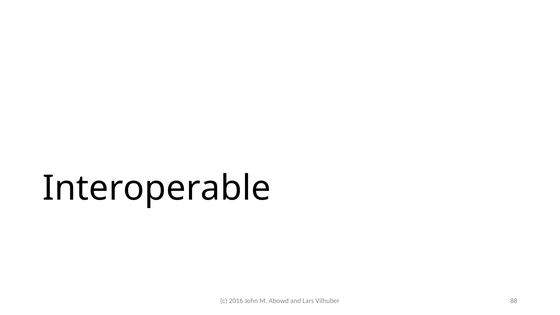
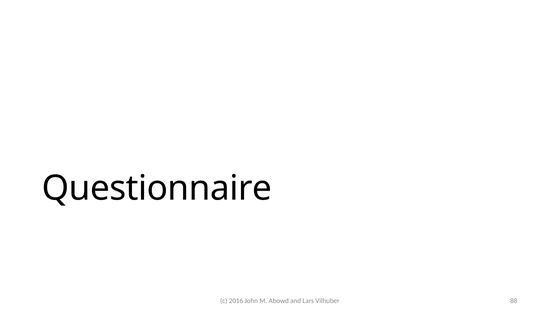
Interoperable: Interoperable -> Questionnaire (157, 188)
